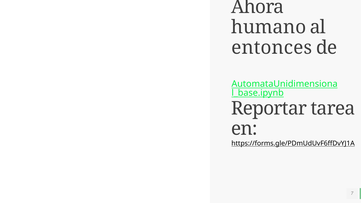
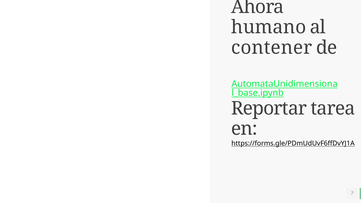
entonces: entonces -> contener (272, 48)
